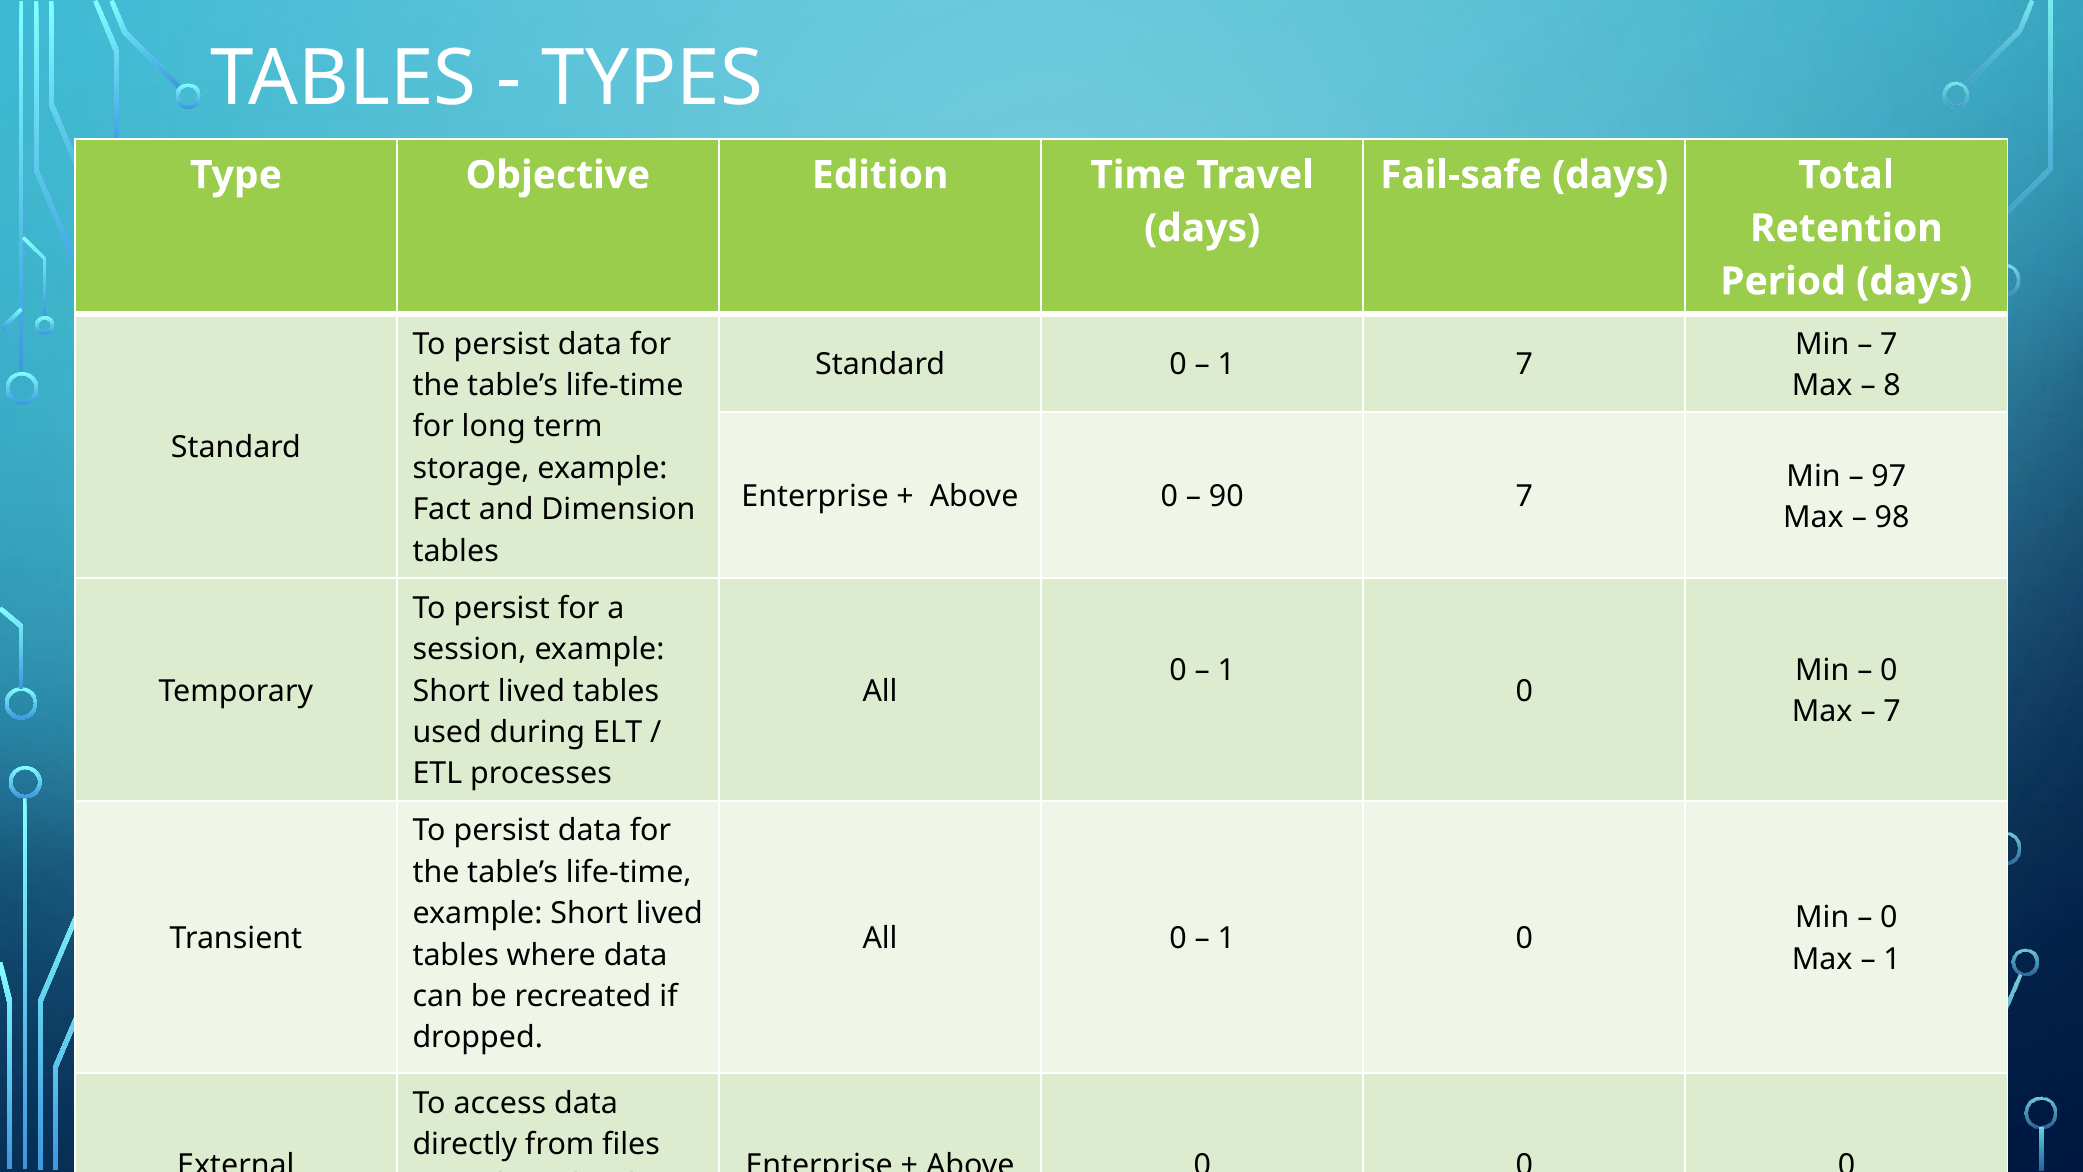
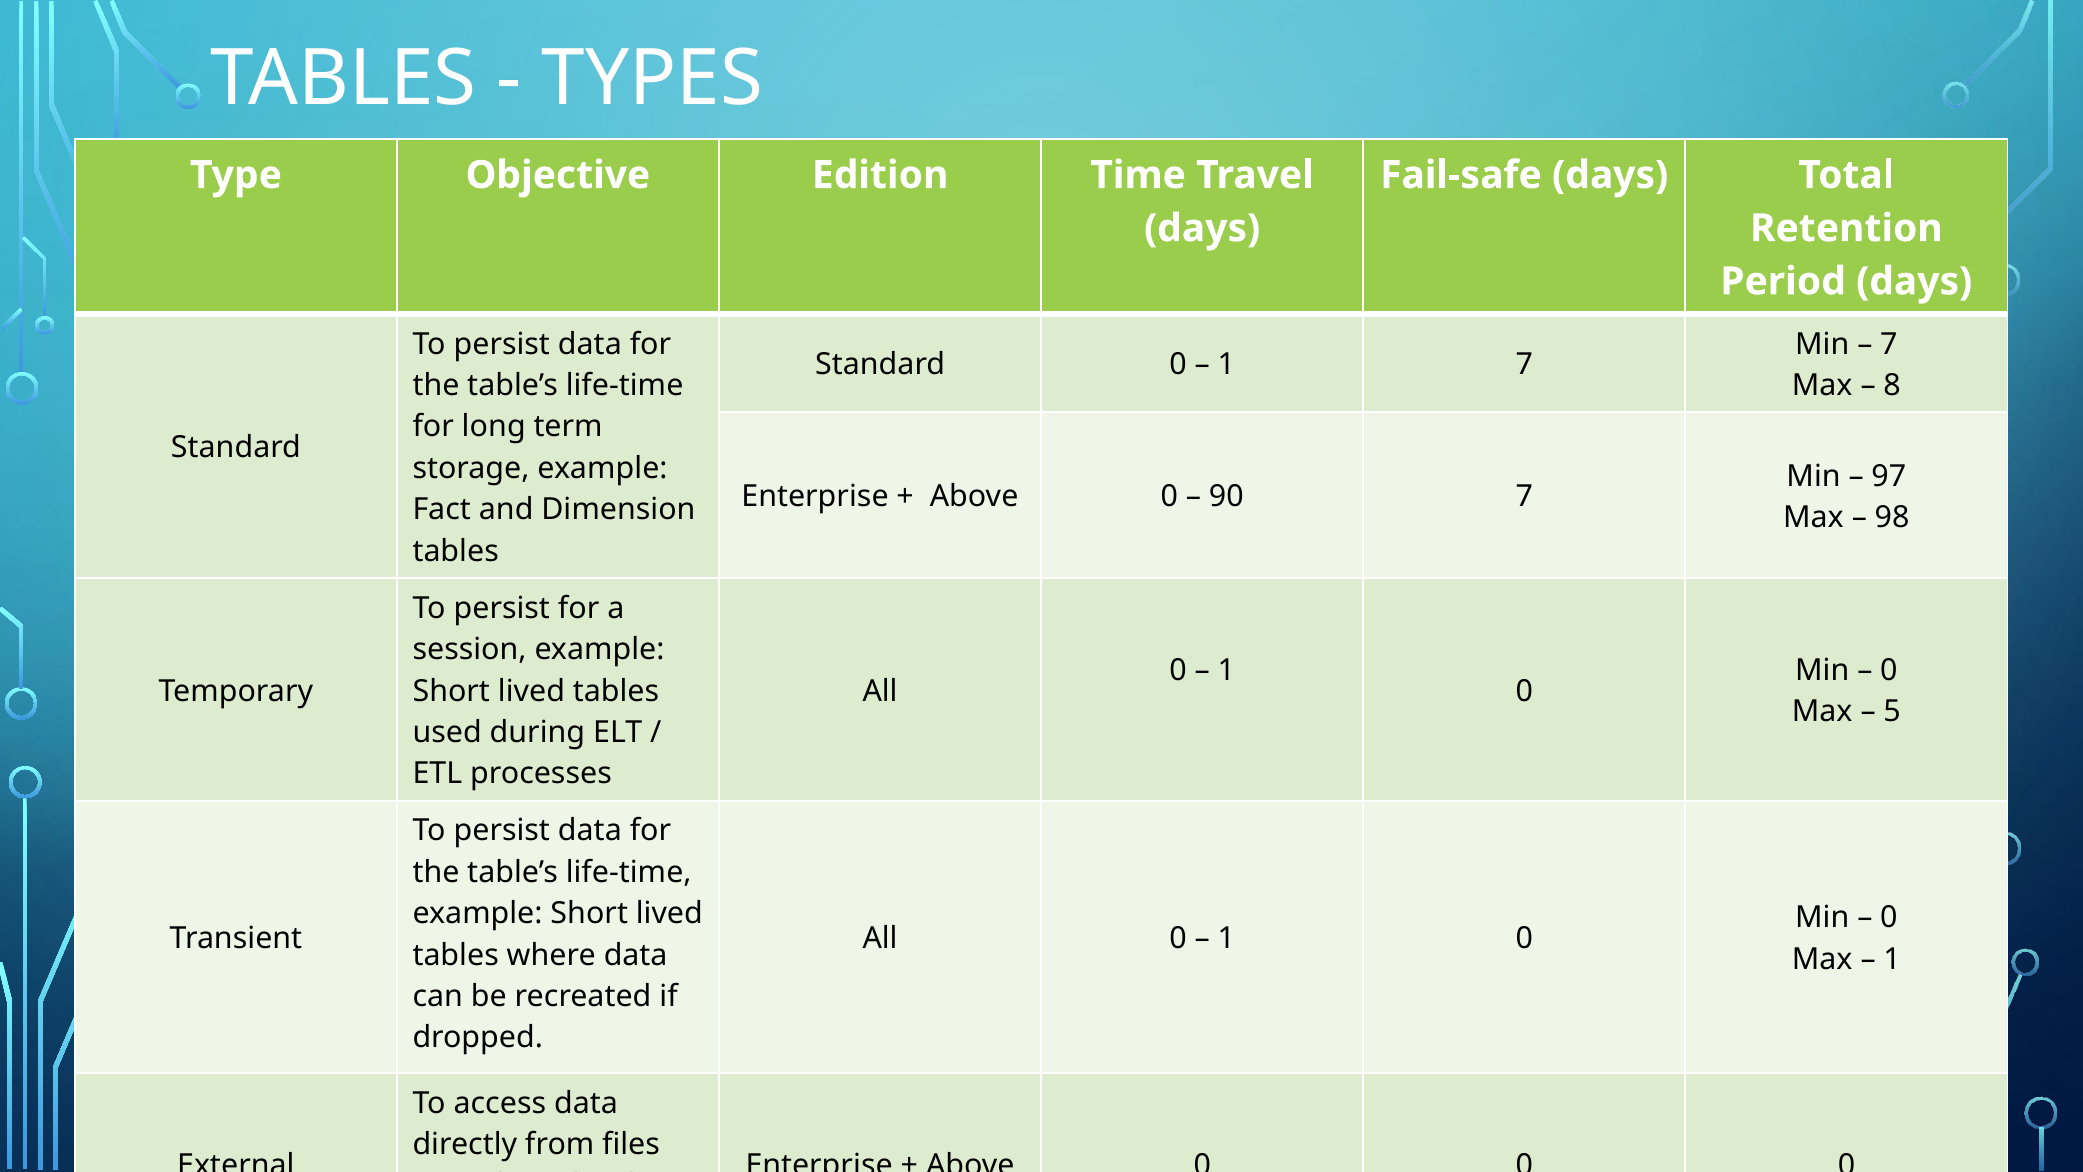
7: 7 -> 5 (1892, 712)
